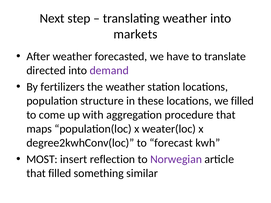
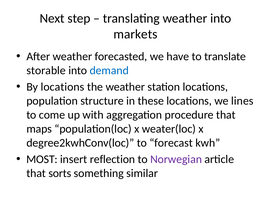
directed: directed -> storable (46, 71)
demand colour: purple -> blue (109, 71)
By fertilizers: fertilizers -> locations (62, 87)
we filled: filled -> lines (242, 101)
that filled: filled -> sorts (60, 173)
